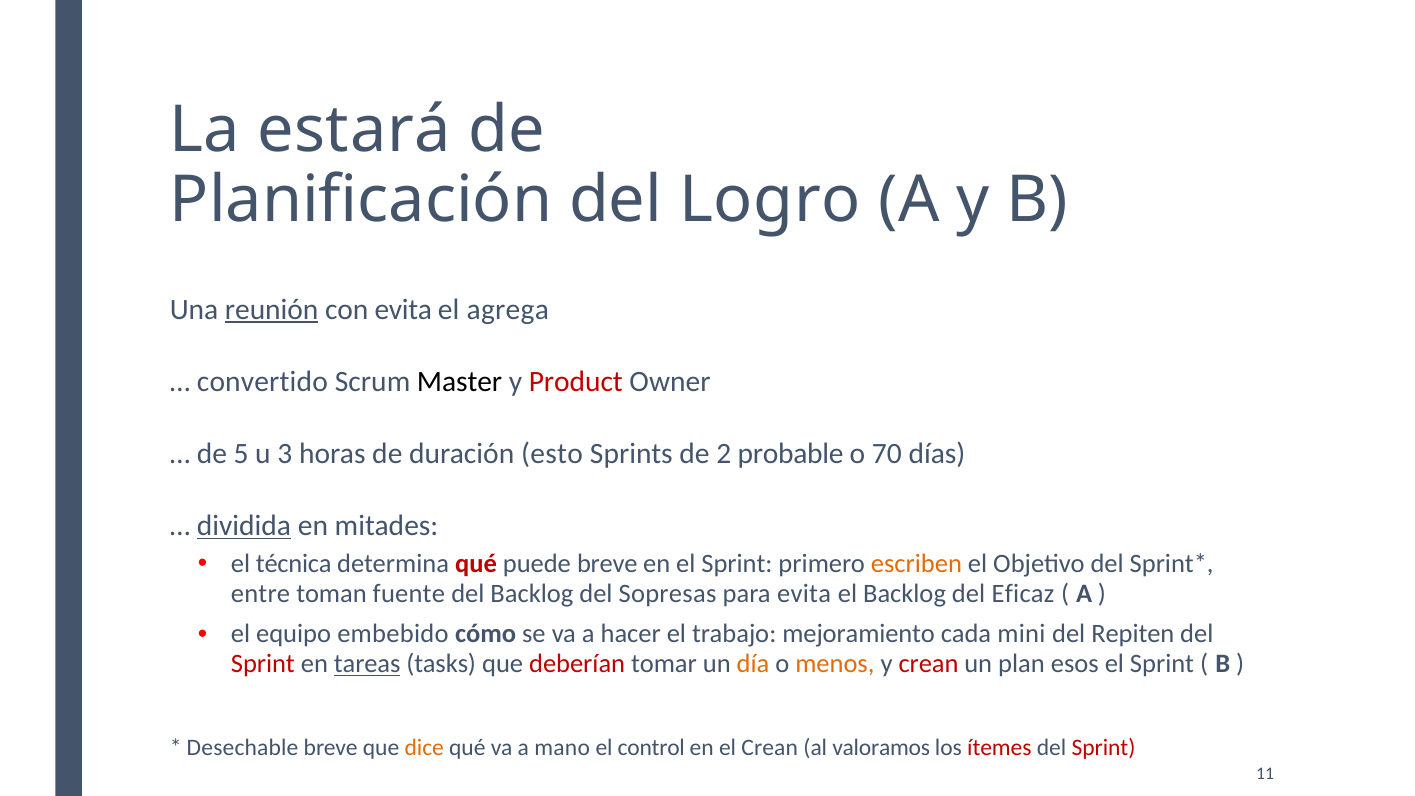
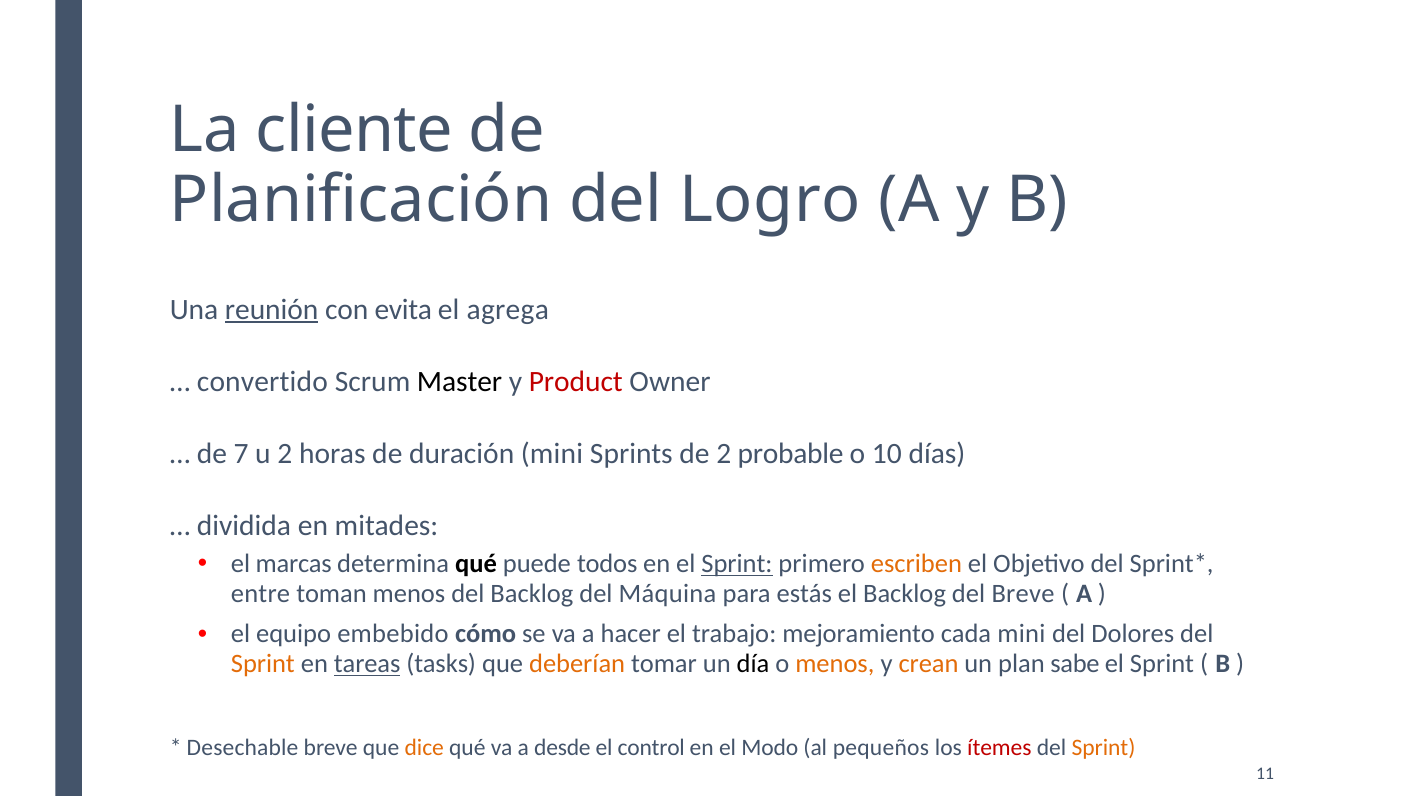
estará: estará -> cliente (355, 131)
5: 5 -> 7 (241, 454)
u 3: 3 -> 2 (285, 454)
duración esto: esto -> mini (552, 454)
70: 70 -> 10 (887, 454)
dividida underline: present -> none (244, 526)
técnica: técnica -> marcas (294, 564)
qué colour: red -> black (476, 564)
puede breve: breve -> todos (607, 564)
Sprint underline: none -> present (737, 564)
toman fuente: fuente -> menos (409, 594)
Sopresas: Sopresas -> Máquina (667, 594)
para evita: evita -> estás (804, 594)
del Eficaz: Eficaz -> Breve (1023, 594)
Repiten: Repiten -> Dolores (1133, 634)
Sprint colour: red -> orange (263, 664)
deberían colour: red -> orange (577, 664)
día colour: orange -> black (753, 664)
crean colour: red -> orange (929, 664)
esos: esos -> sabe (1075, 664)
mano: mano -> desde (562, 748)
el Crean: Crean -> Modo (770, 748)
valoramos: valoramos -> pequeños (881, 748)
Sprint colour: red -> orange (1103, 748)
